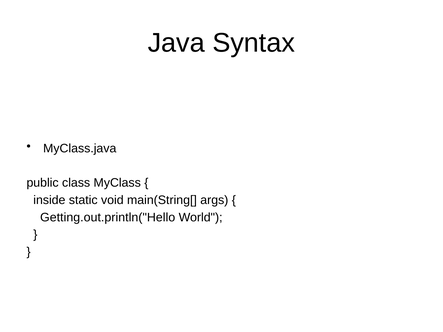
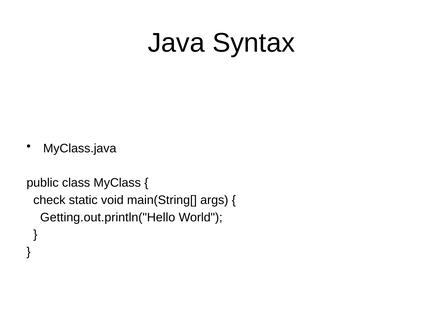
inside: inside -> check (49, 200)
